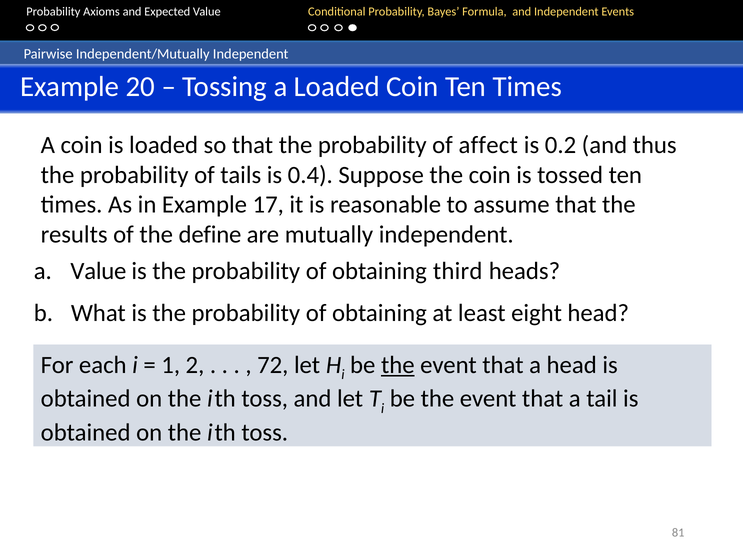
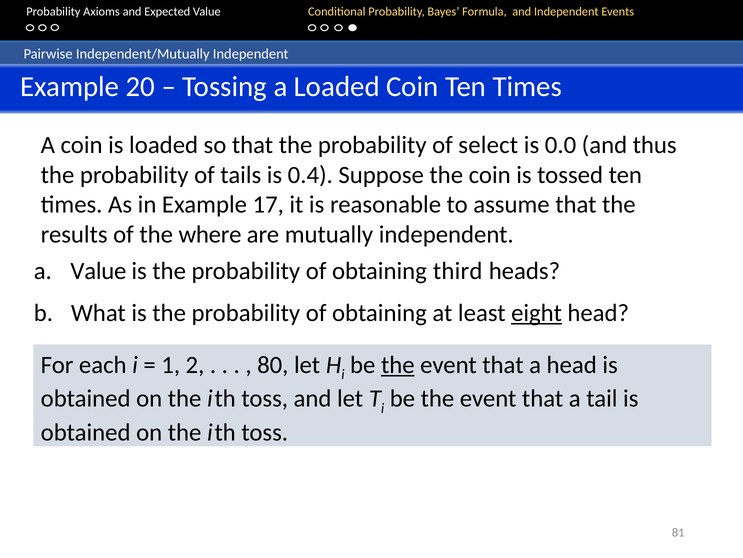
affect: affect -> select (488, 145)
0.2: 0.2 -> 0.0 (561, 145)
define: define -> where (210, 234)
eight underline: none -> present (537, 312)
72: 72 -> 80 (273, 364)
